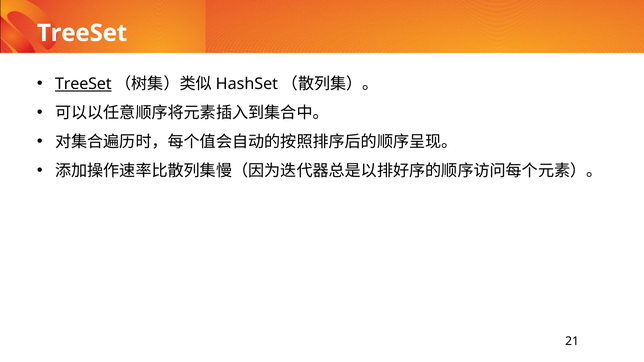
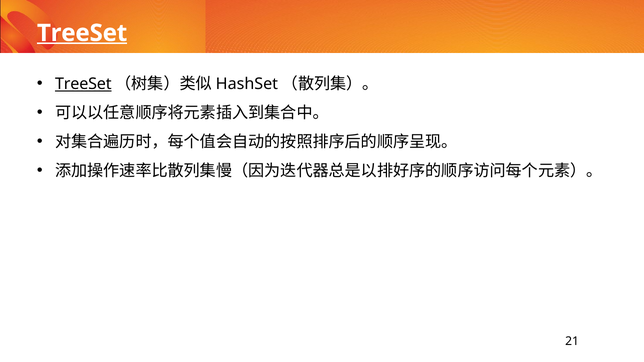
TreeSet underline: none -> present (82, 33)
